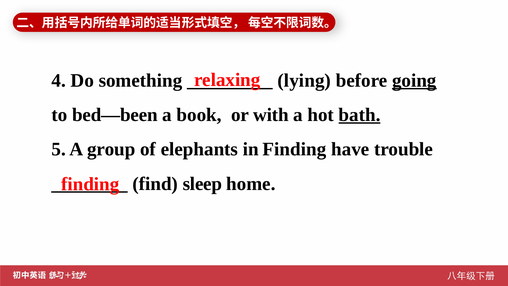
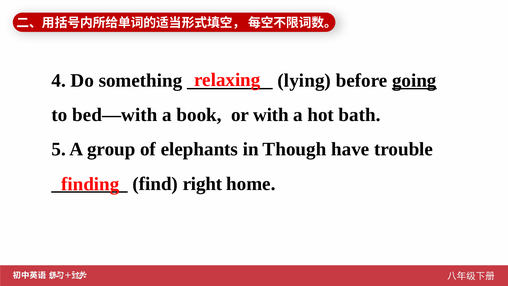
bed—been: bed—been -> bed—with (115, 115)
bath underline: present -> none (360, 115)
in Finding: Finding -> Though (295, 149)
sleep: sleep -> right (202, 184)
